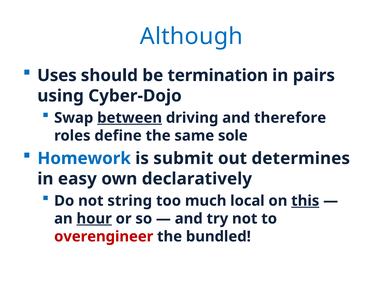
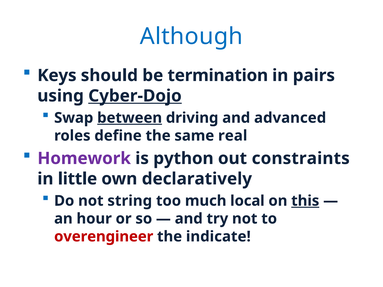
Uses: Uses -> Keys (57, 76)
Cyber-Dojo underline: none -> present (135, 96)
therefore: therefore -> advanced (290, 118)
sole: sole -> real (233, 136)
Homework colour: blue -> purple (84, 159)
submit: submit -> python (183, 159)
determines: determines -> constraints (301, 159)
easy: easy -> little (78, 179)
hour underline: present -> none (94, 219)
bundled: bundled -> indicate (218, 237)
